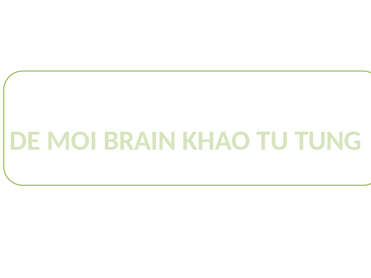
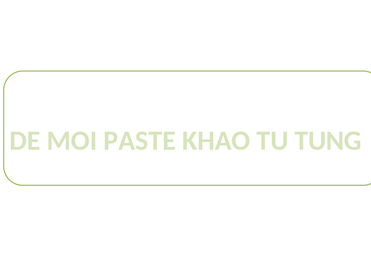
BRAIN: BRAIN -> PASTE (140, 141)
